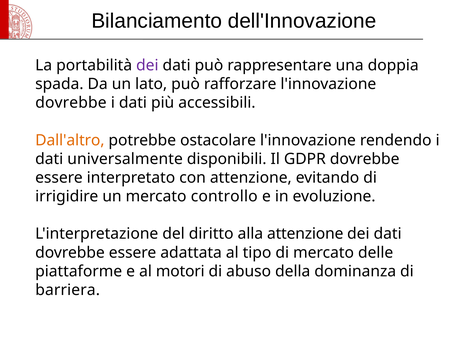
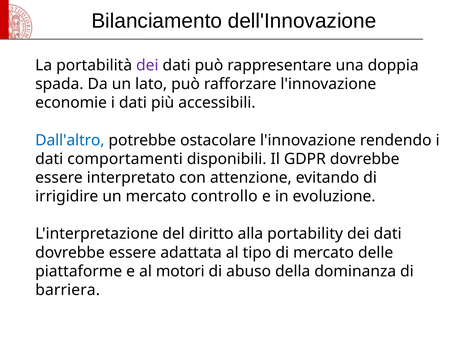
dovrebbe: dovrebbe -> economie (71, 103)
Dall'altro colour: orange -> blue (70, 140)
universalmente: universalmente -> comportamenti (125, 159)
alla attenzione: attenzione -> portability (305, 234)
